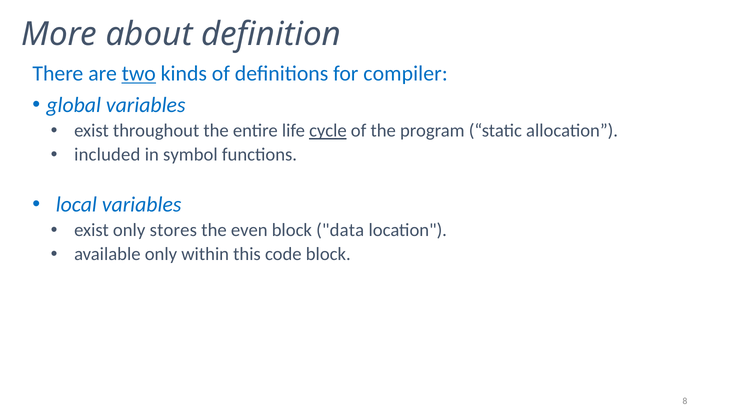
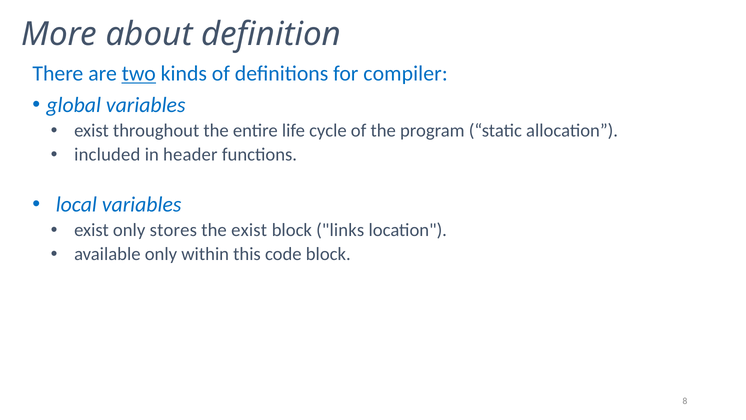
cycle underline: present -> none (328, 131)
symbol: symbol -> header (190, 155)
the even: even -> exist (249, 230)
data: data -> links (340, 230)
